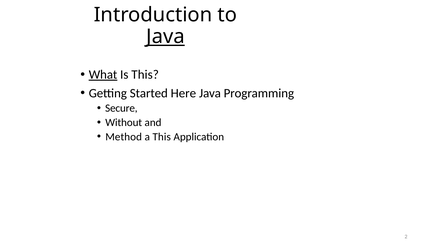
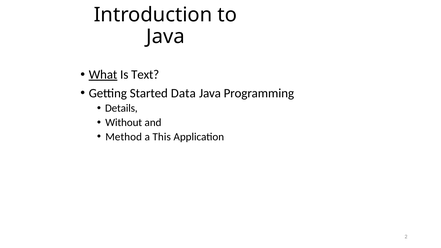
Java underline: present -> none (166, 37)
Is This: This -> Text (145, 75)
Here: Here -> Data (183, 93)
Secure: Secure -> Details (121, 108)
